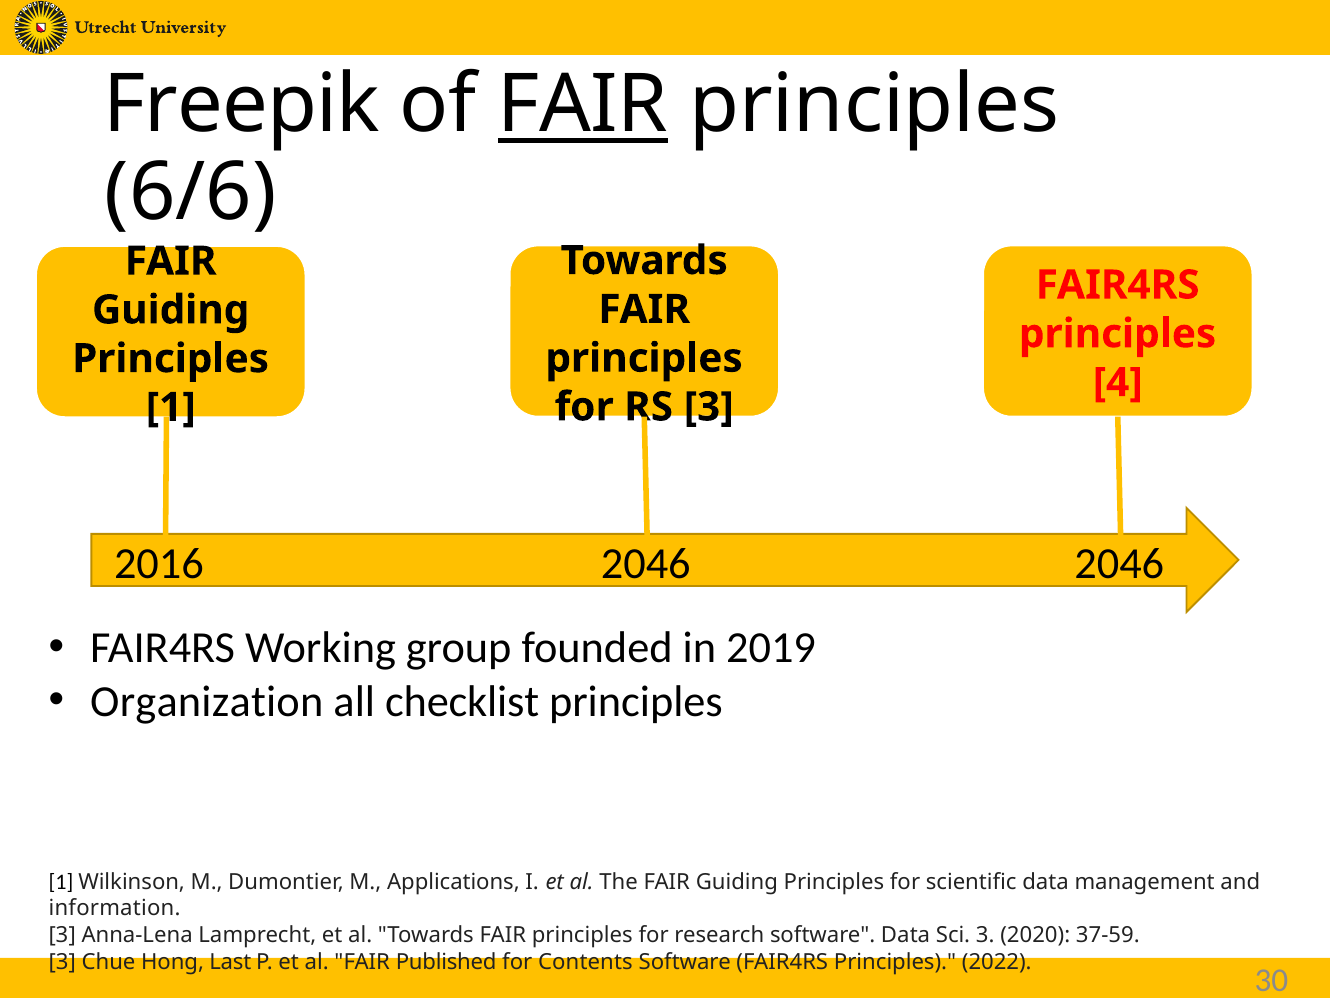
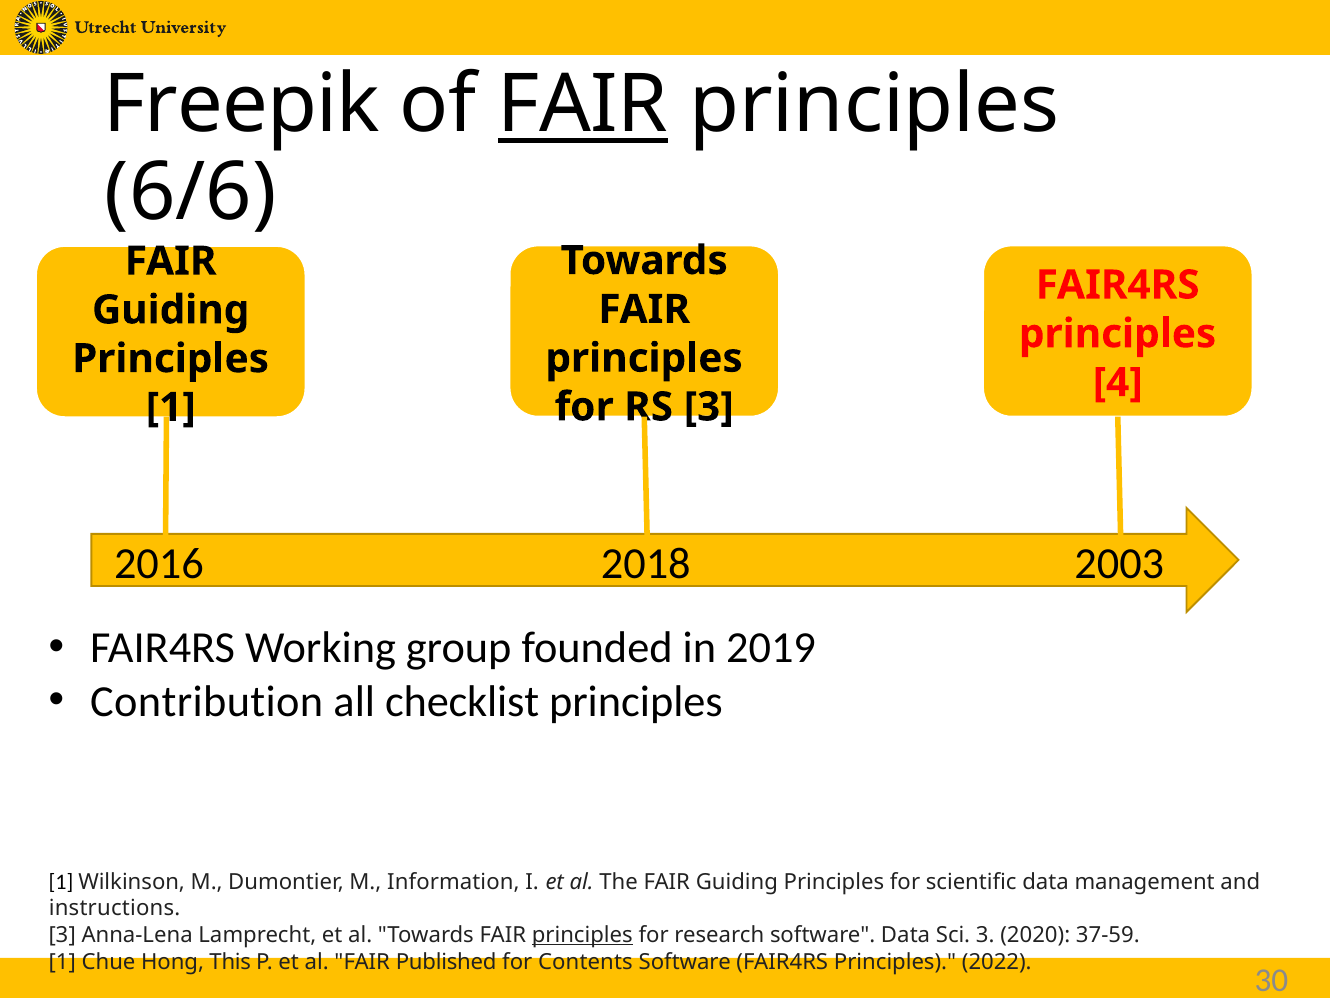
2046: 2046 -> 2018 (646, 564)
2046: 2046 -> 2003 (1119, 564)
Organization: Organization -> Contribution (207, 701)
Applications: Applications -> Information (453, 882)
information: information -> instructions (115, 908)
principles underline: none -> present (582, 935)
3: 3 -> 1 (62, 961)
Last: Last -> This (230, 961)
